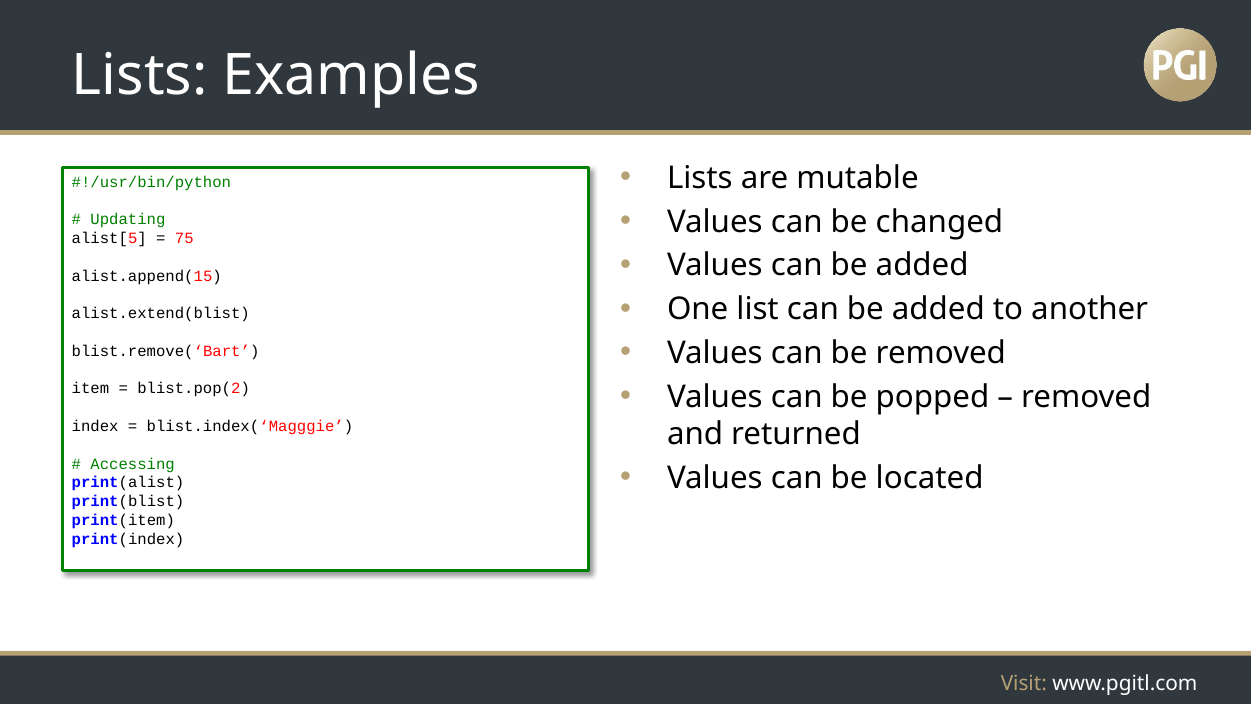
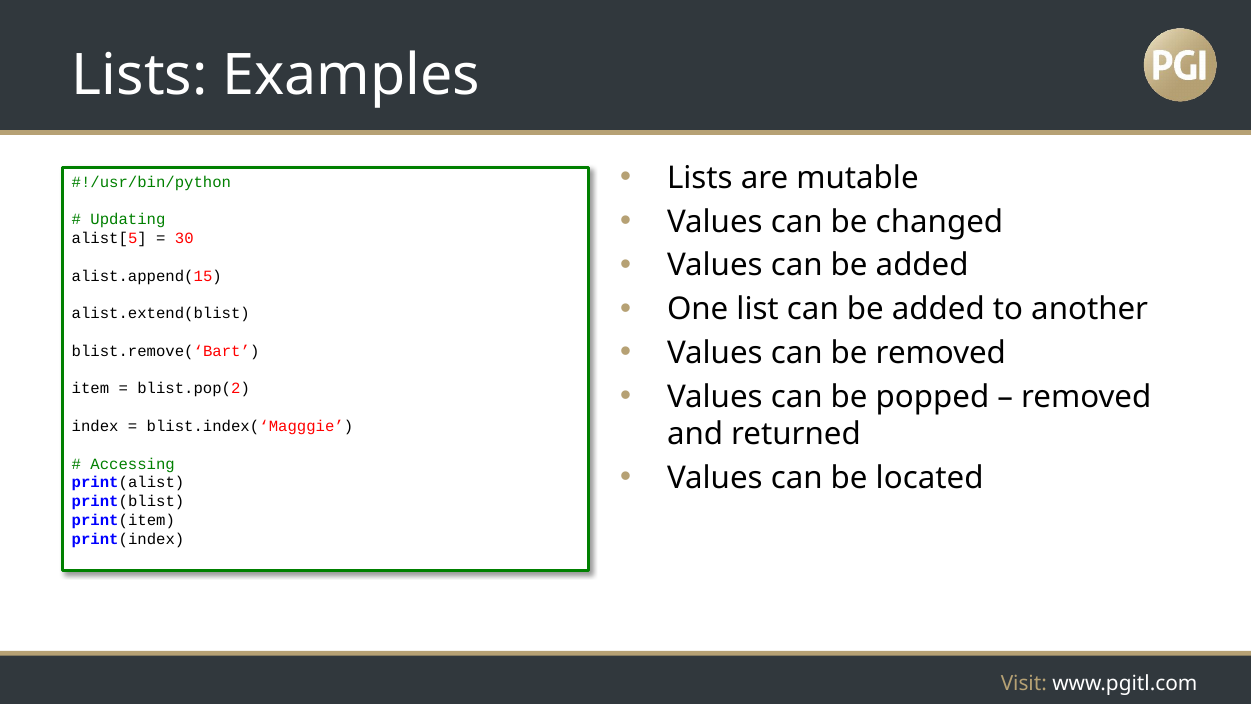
75: 75 -> 30 (184, 238)
